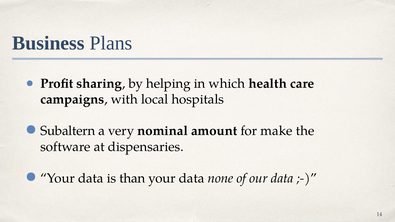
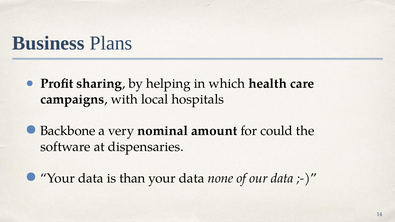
Subaltern: Subaltern -> Backbone (68, 131)
make: make -> could (277, 131)
